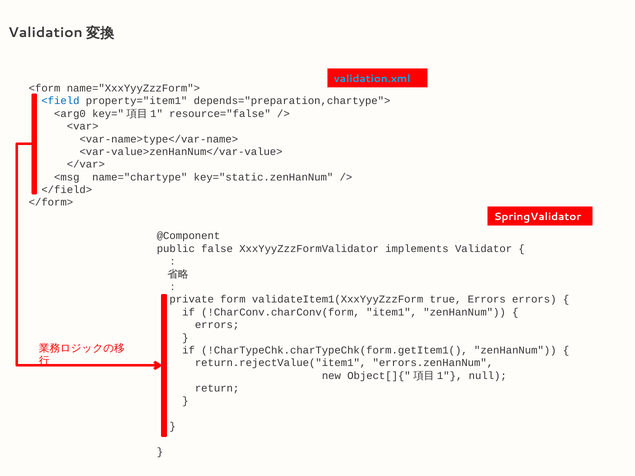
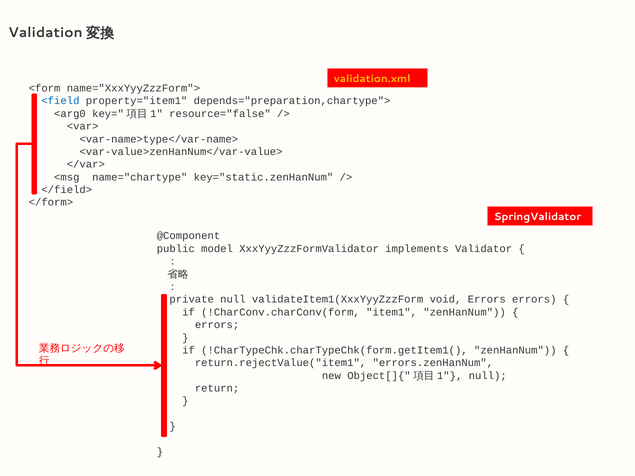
validation.xml colour: light blue -> yellow (372, 79)
false: false -> model (217, 249)
private form: form -> null (233, 300)
true: true -> void (445, 300)
